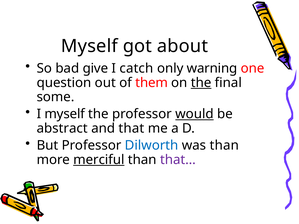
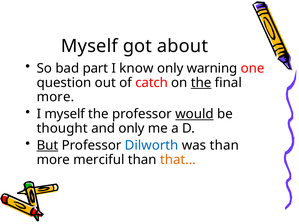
give: give -> part (95, 68)
catch: catch -> know (136, 68)
them: them -> catch (152, 83)
some: some -> more (55, 97)
abstract: abstract -> thought (62, 129)
and that: that -> only (132, 129)
But underline: none -> present (47, 146)
merciful underline: present -> none (99, 160)
that… colour: purple -> orange (178, 160)
